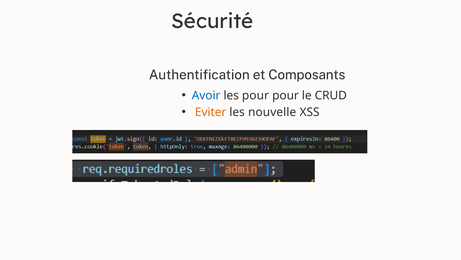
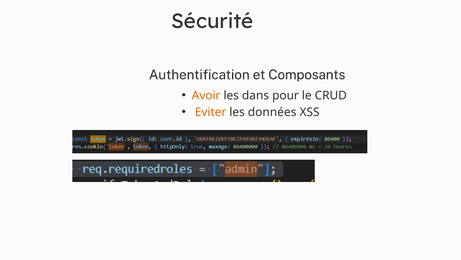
Avoir colour: blue -> orange (206, 95)
les pour: pour -> dans (256, 95)
nouvelle: nouvelle -> données (272, 112)
